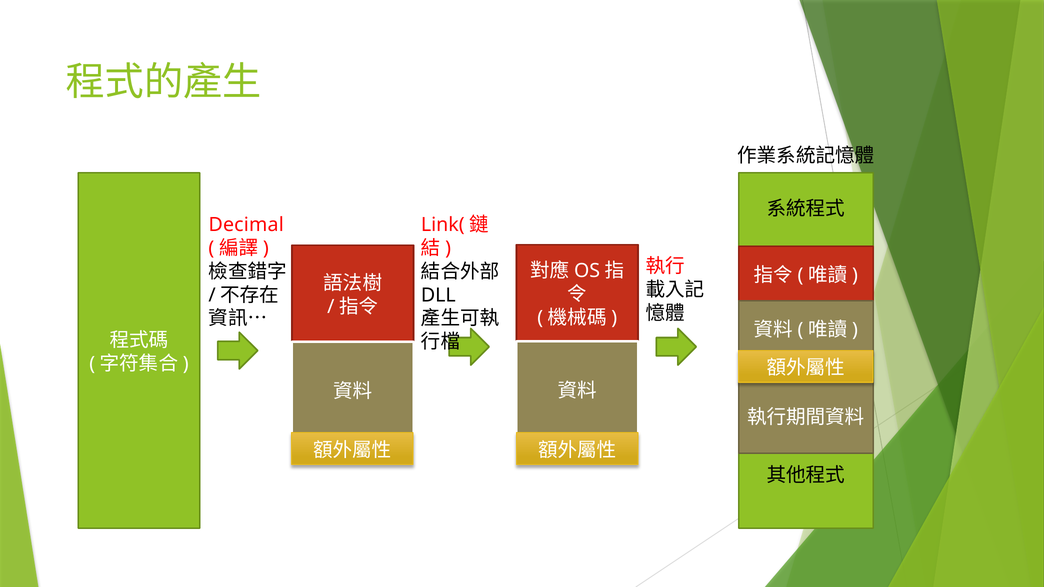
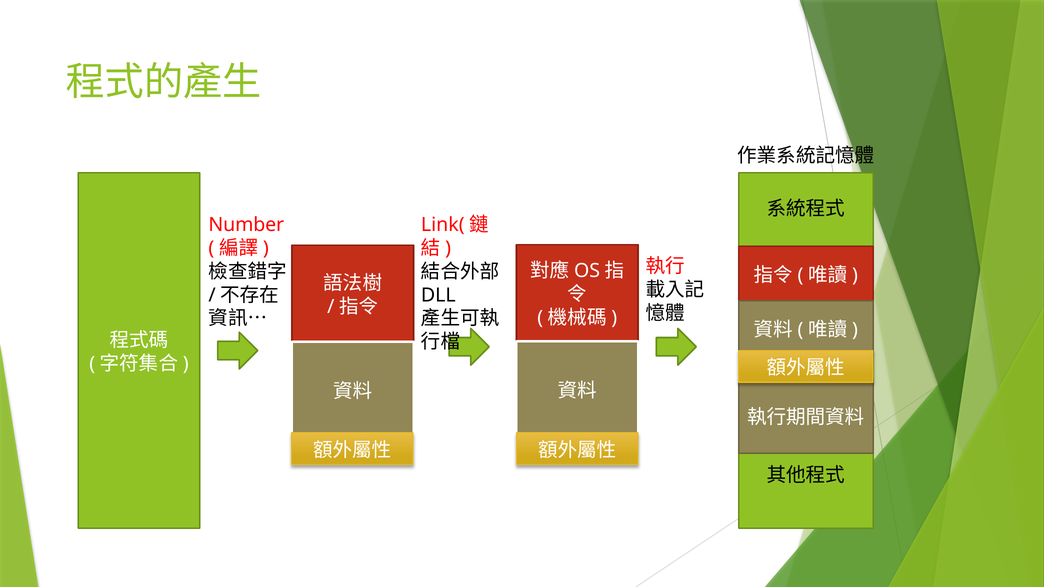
Decimal: Decimal -> Number (246, 225)
